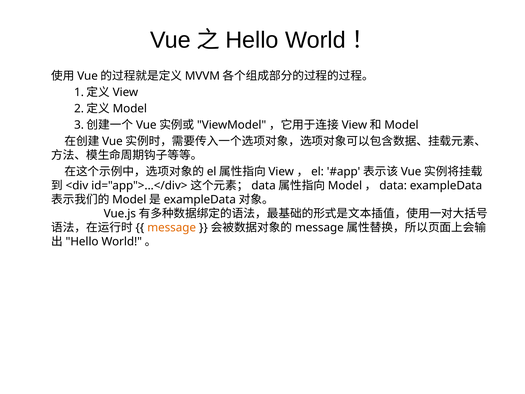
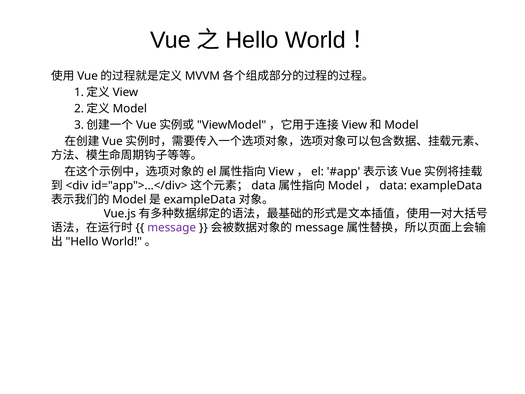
message colour: orange -> purple (172, 228)
